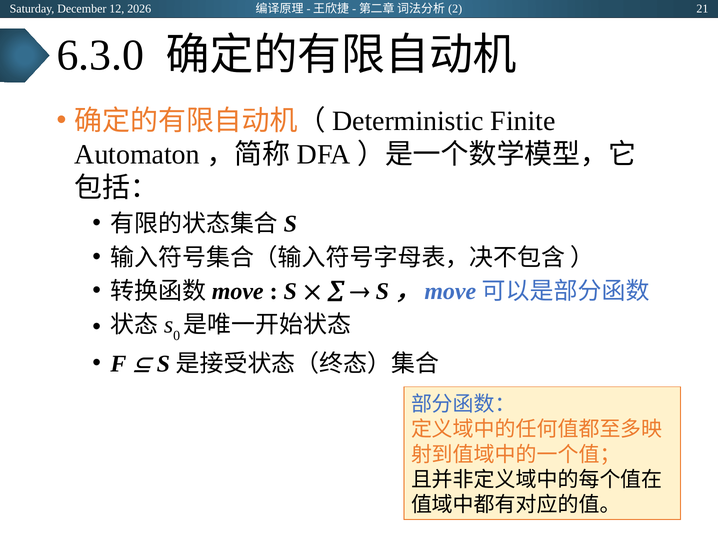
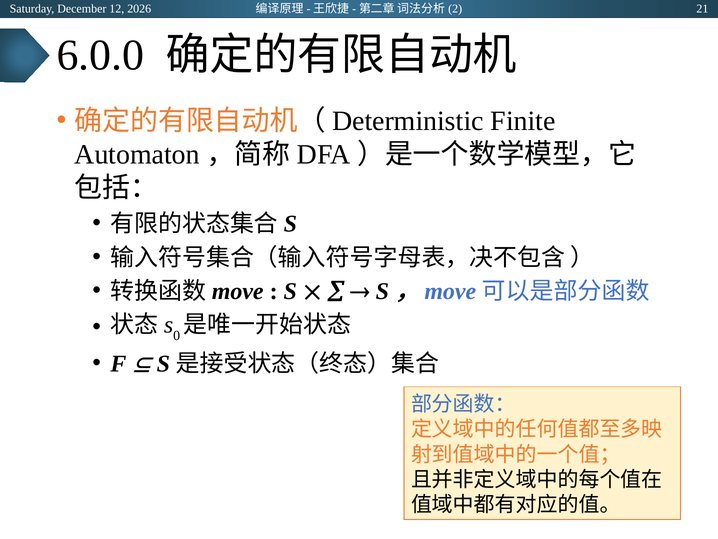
6.3.0: 6.3.0 -> 6.0.0 (100, 55)
